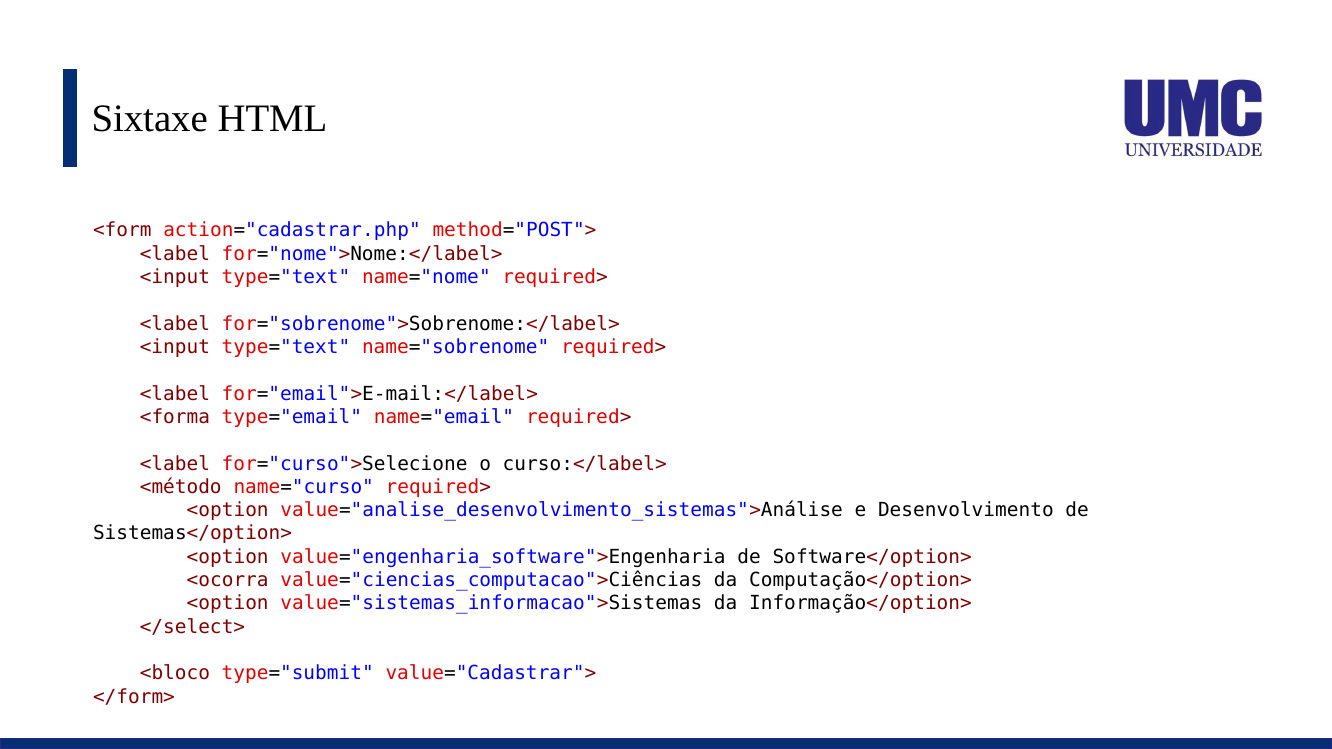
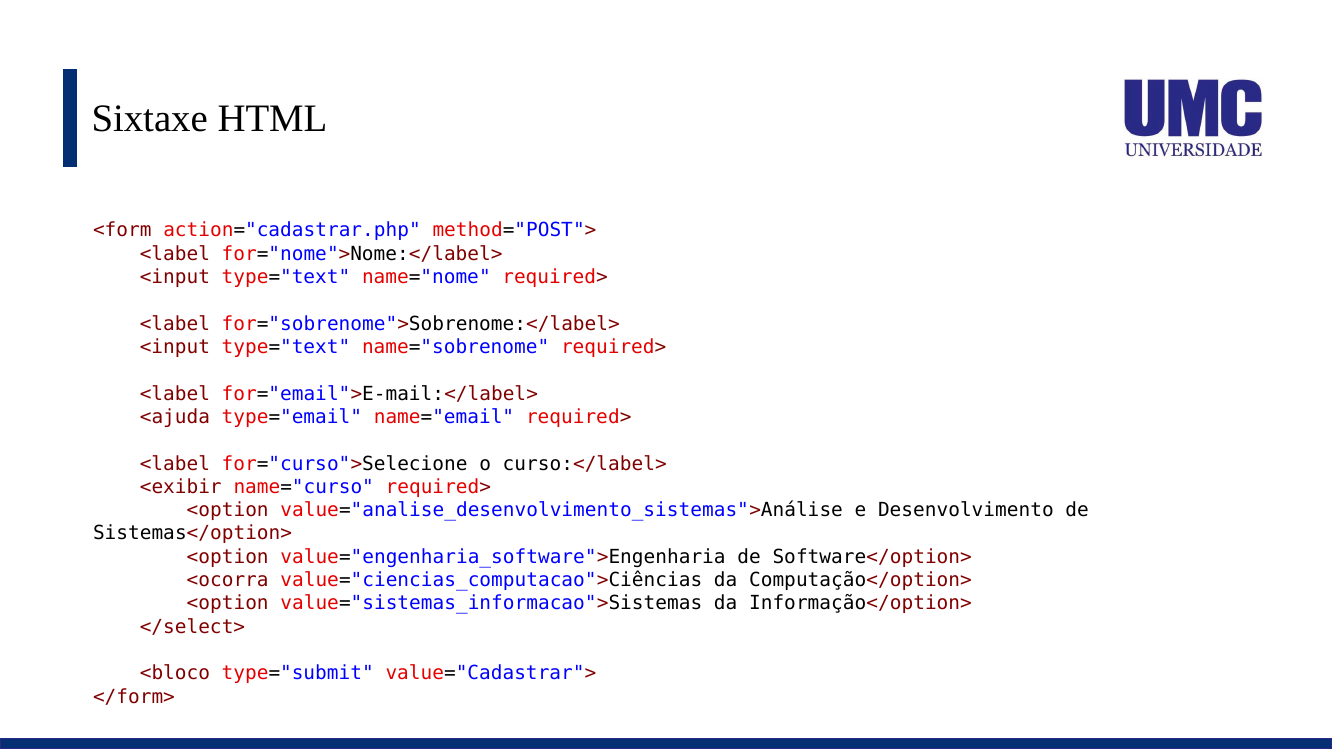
<forma: <forma -> <ajuda (175, 417)
<método: <método -> <exibir (181, 487)
